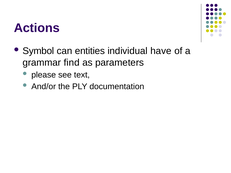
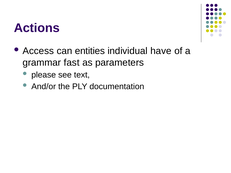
Symbol: Symbol -> Access (38, 51)
find: find -> fast (72, 63)
